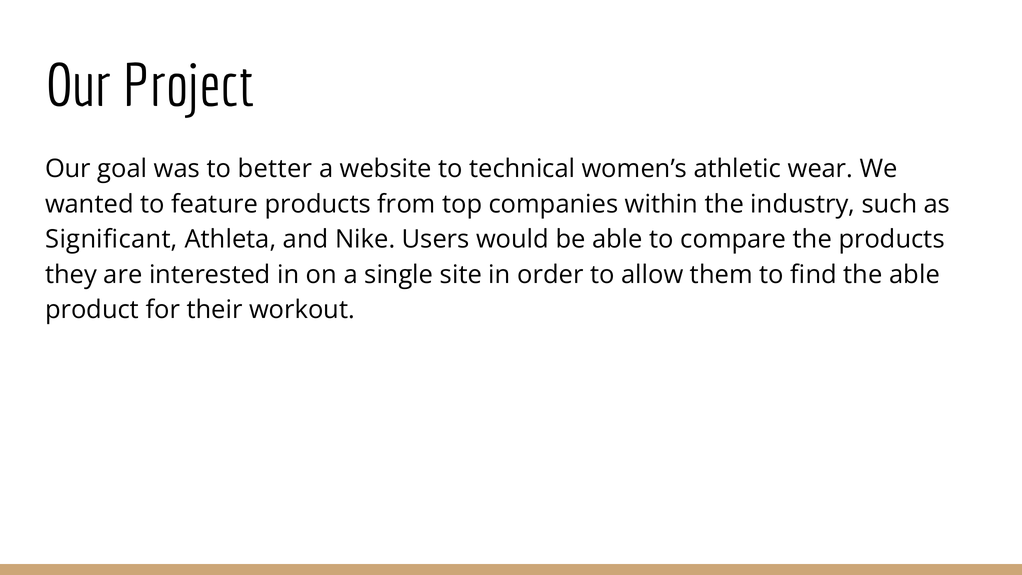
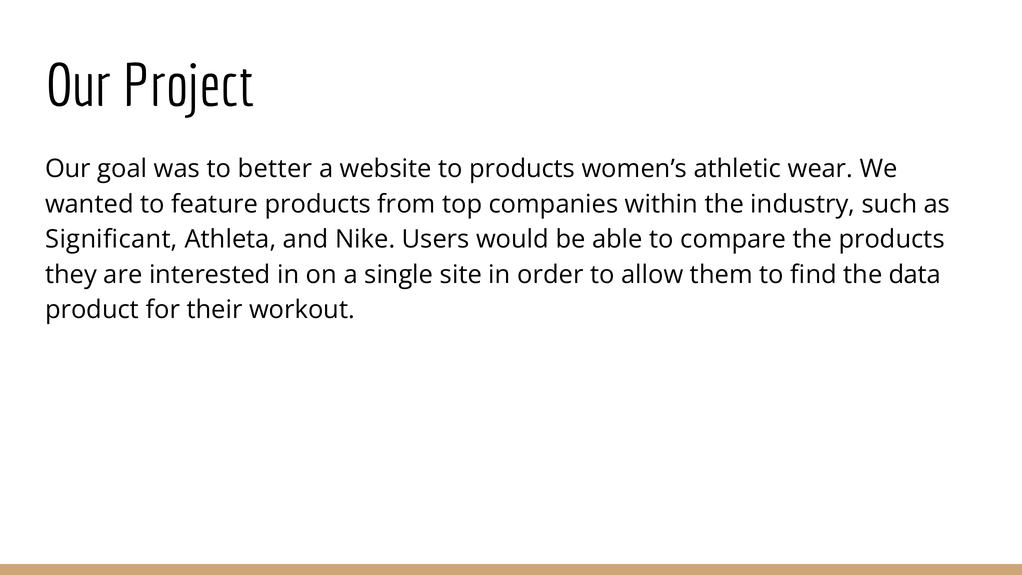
to technical: technical -> products (522, 169)
the able: able -> data (915, 275)
